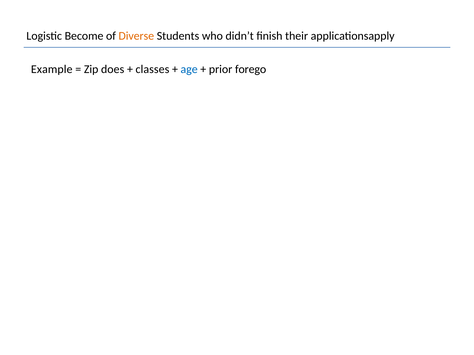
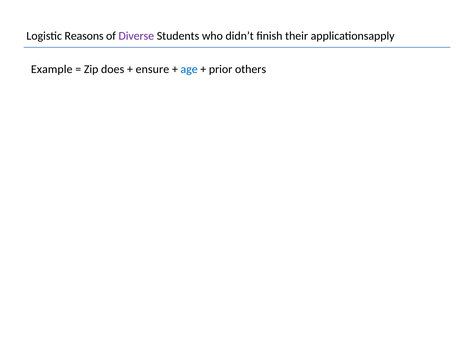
Become: Become -> Reasons (84, 36)
Diverse colour: orange -> purple (136, 36)
classes: classes -> ensure (152, 70)
forego: forego -> others (251, 70)
